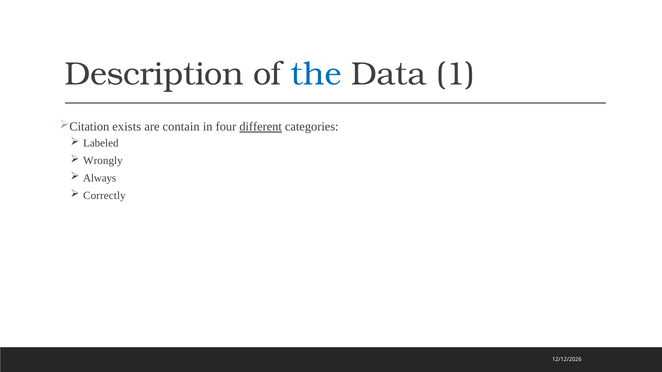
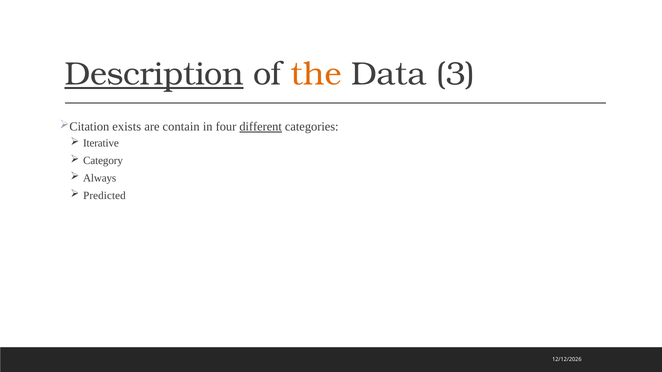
Description underline: none -> present (154, 74)
the colour: blue -> orange (316, 74)
1: 1 -> 3 (456, 74)
Labeled: Labeled -> Iterative (101, 143)
Wrongly: Wrongly -> Category (103, 161)
Correctly: Correctly -> Predicted (104, 196)
